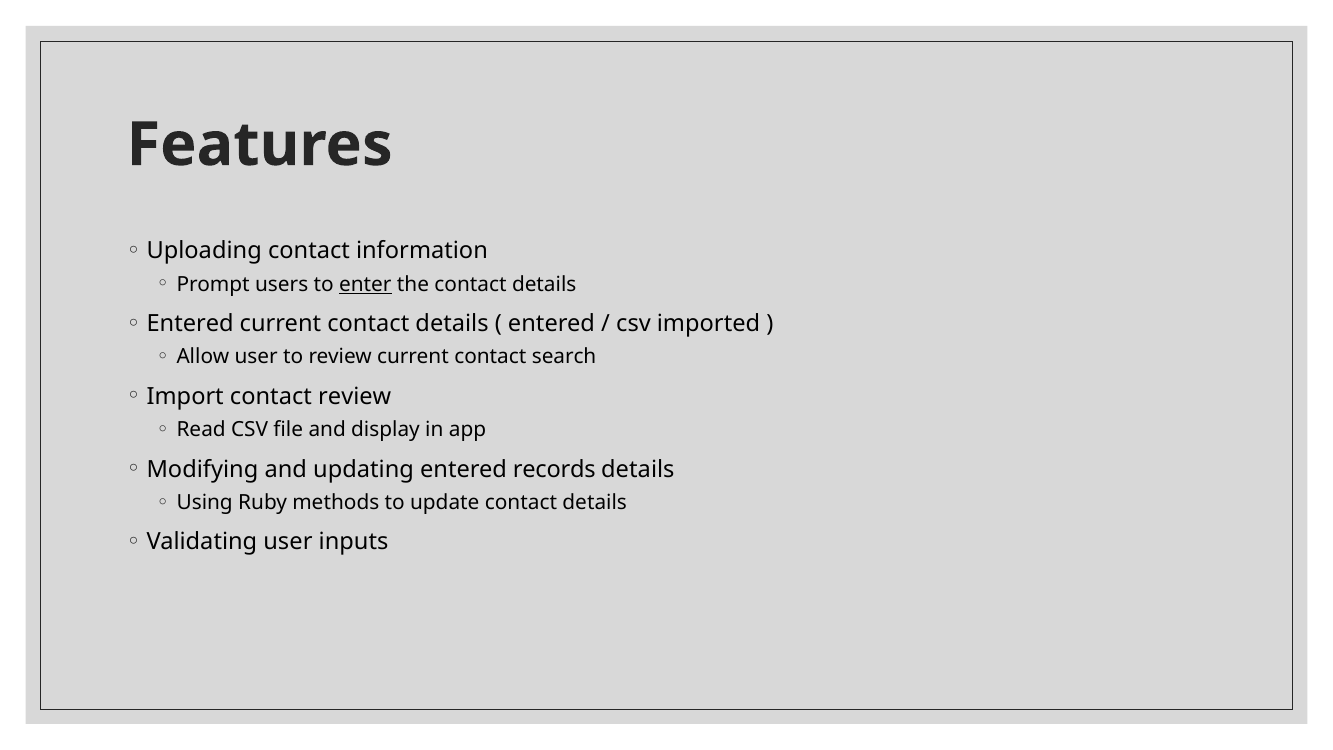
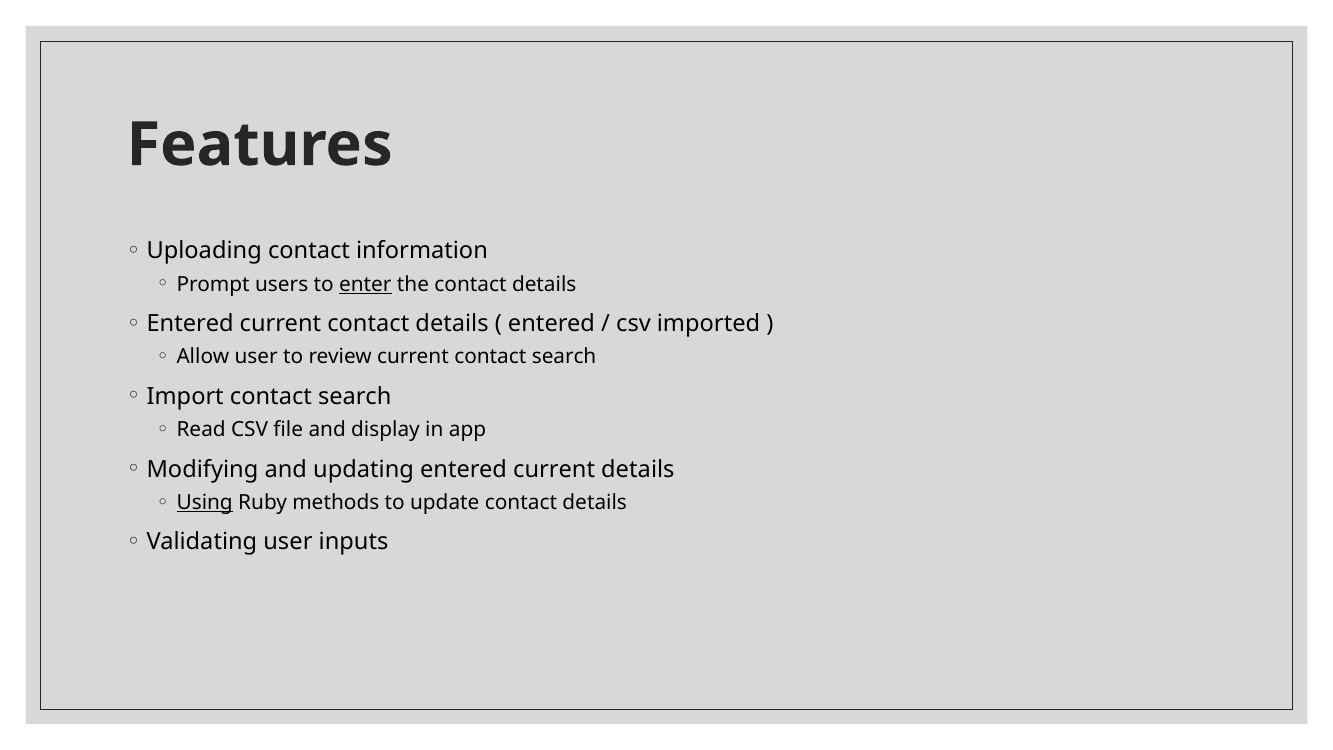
Import contact review: review -> search (355, 396)
updating entered records: records -> current (554, 469)
Using underline: none -> present (205, 502)
